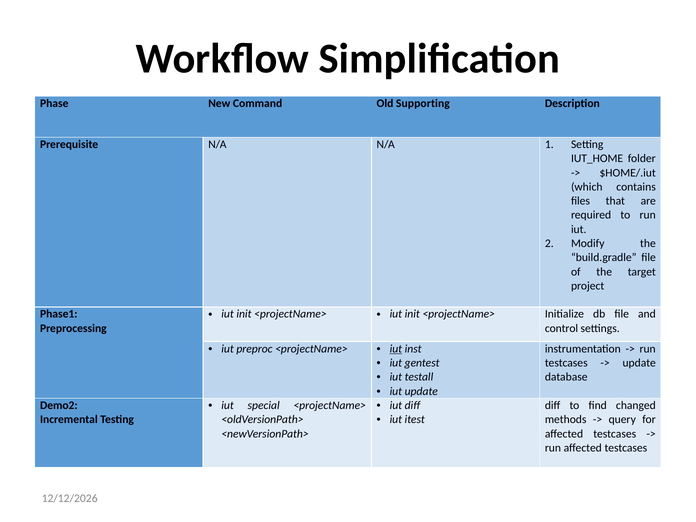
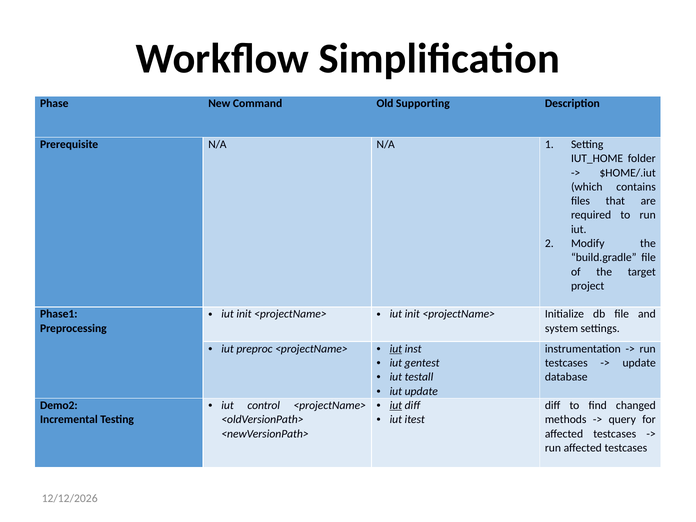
control: control -> system (561, 328)
special: special -> control (264, 405)
iut underline: none -> present (396, 405)
